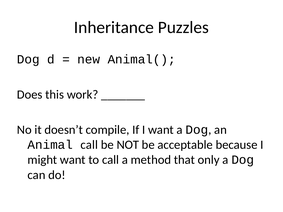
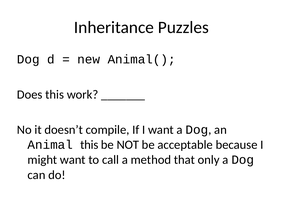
Animal call: call -> this (89, 145)
